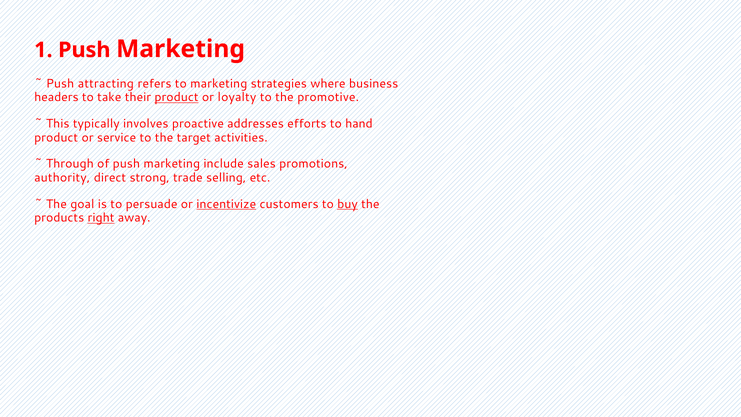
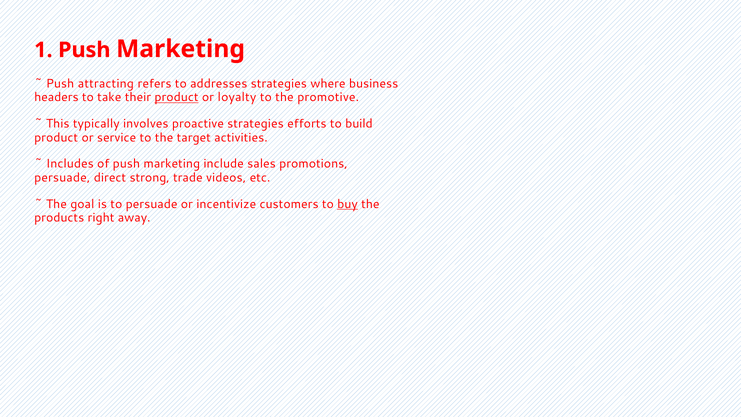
to marketing: marketing -> addresses (219, 83)
proactive addresses: addresses -> strategies (256, 124)
hand: hand -> build (359, 124)
Through: Through -> Includes (70, 164)
authority: authority -> persuade (62, 178)
selling: selling -> videos (226, 178)
incentivize underline: present -> none (226, 204)
right underline: present -> none (101, 218)
